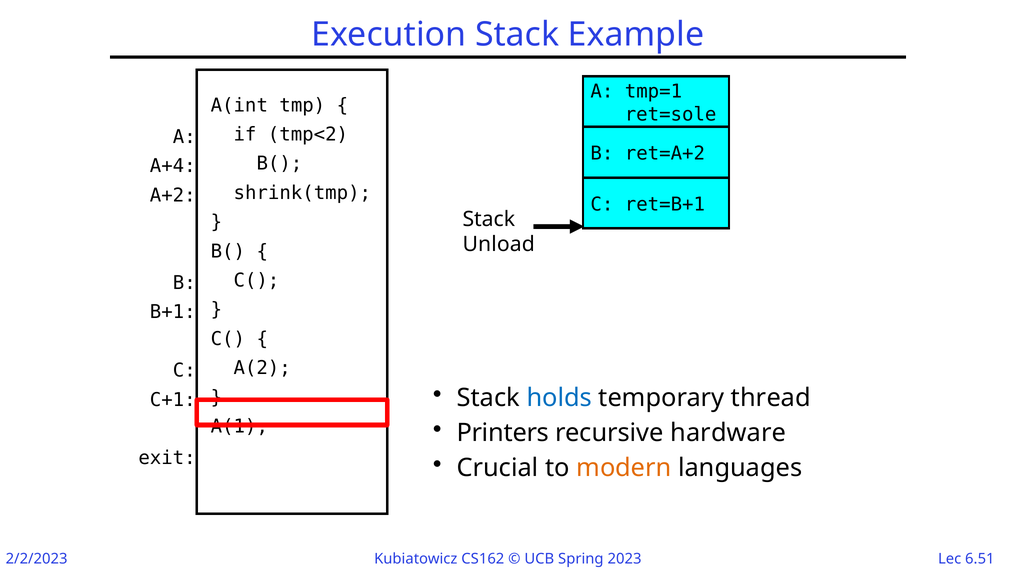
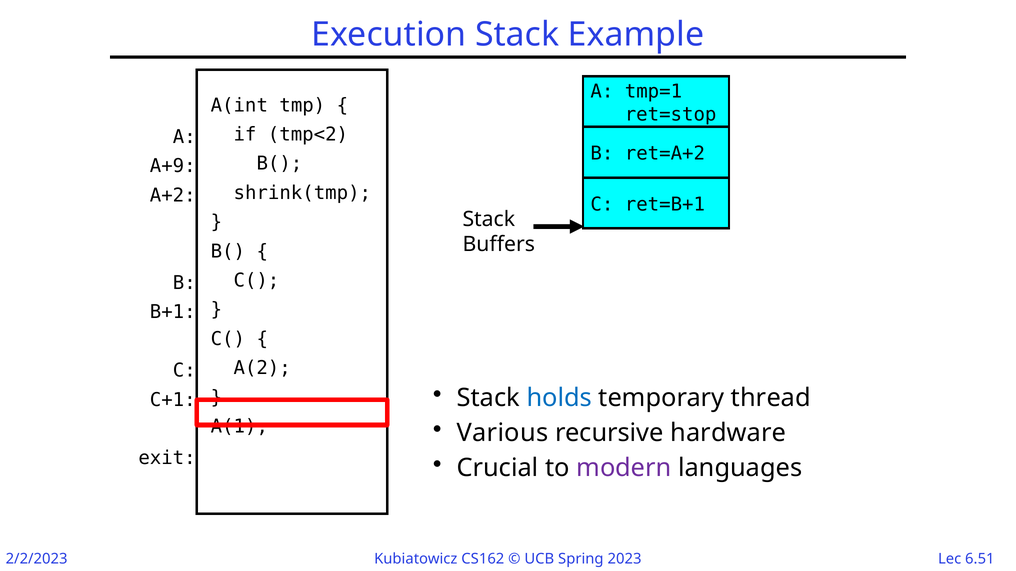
ret=sole: ret=sole -> ret=stop (671, 114)
A+4: A+4 -> A+9 (173, 166)
Unload: Unload -> Buffers (499, 245)
Printers: Printers -> Various (503, 433)
modern colour: orange -> purple (624, 468)
